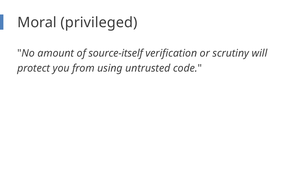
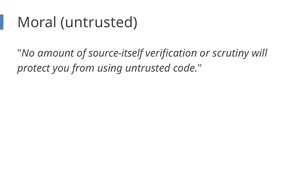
Moral privileged: privileged -> untrusted (99, 22)
